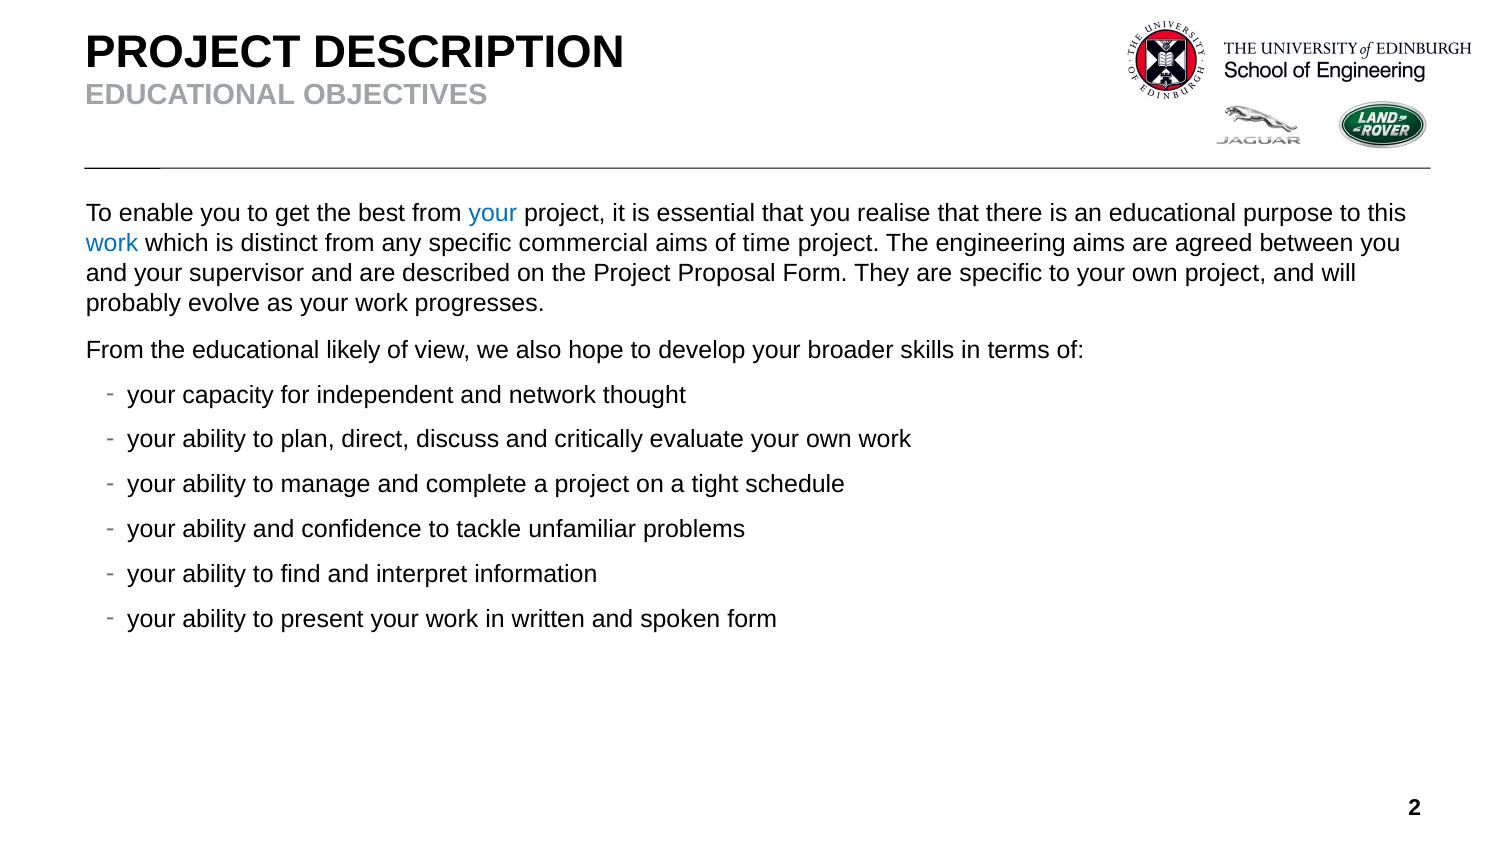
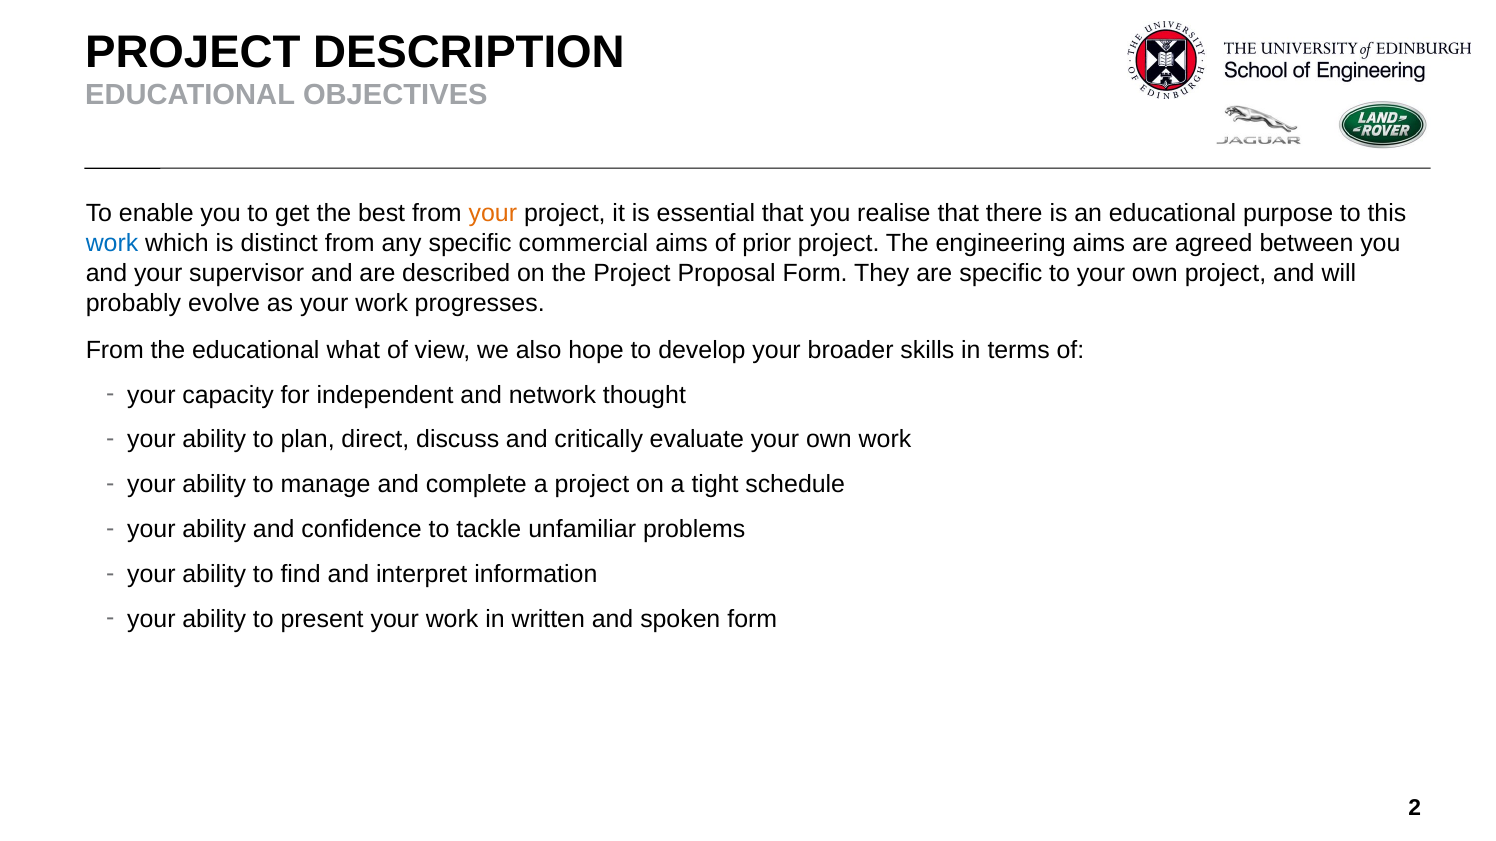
your colour: blue -> orange (493, 214)
time: time -> prior (767, 244)
likely: likely -> what (353, 350)
